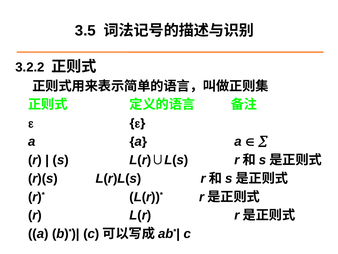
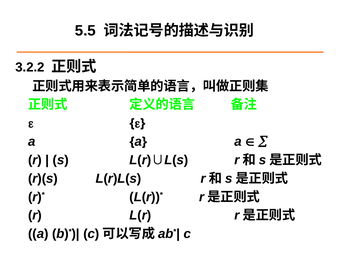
3.5: 3.5 -> 5.5 (85, 31)
